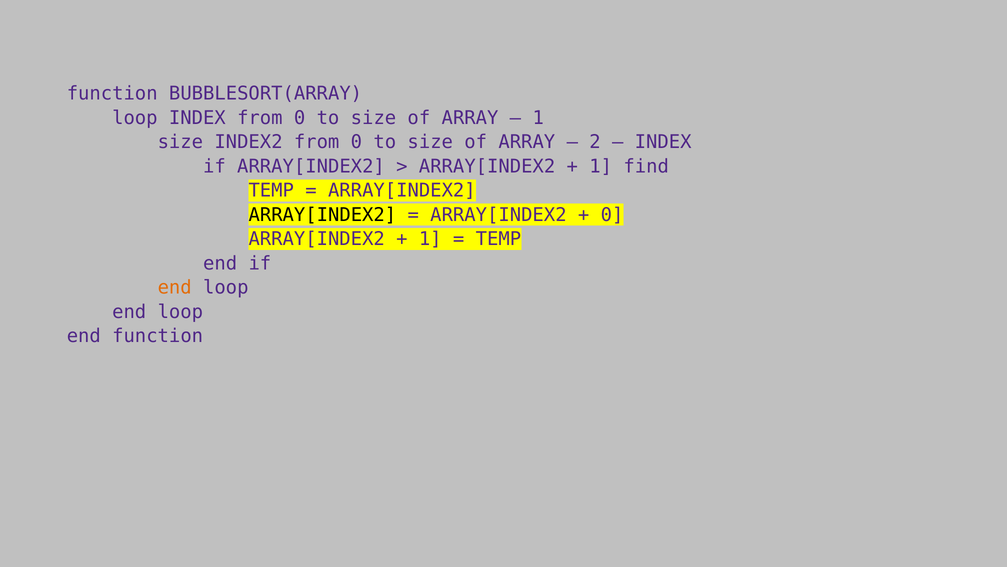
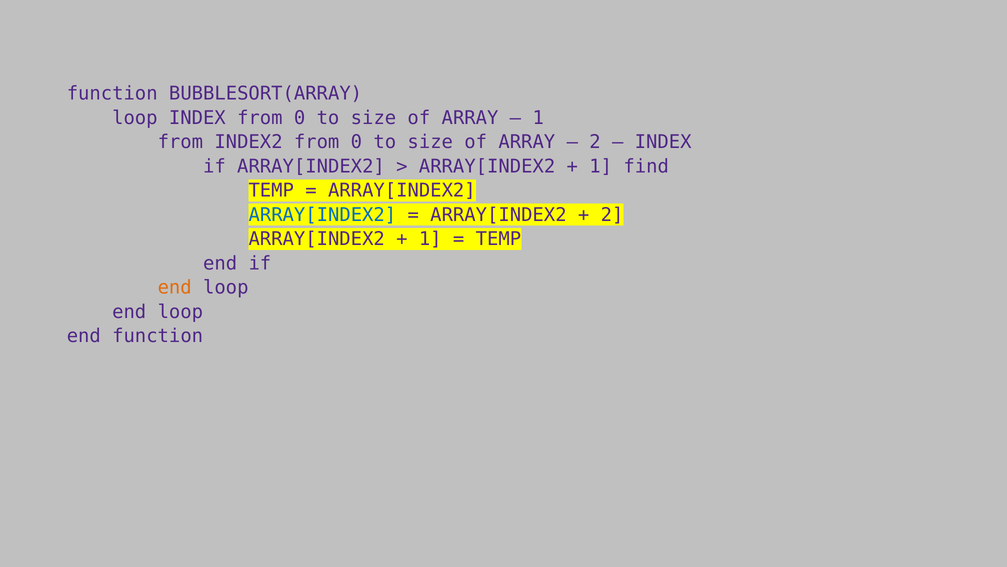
size: size -> from (180, 142)
ARRAY[INDEX2 colour: black -> blue (322, 215)
0: 0 -> 2 (612, 215)
